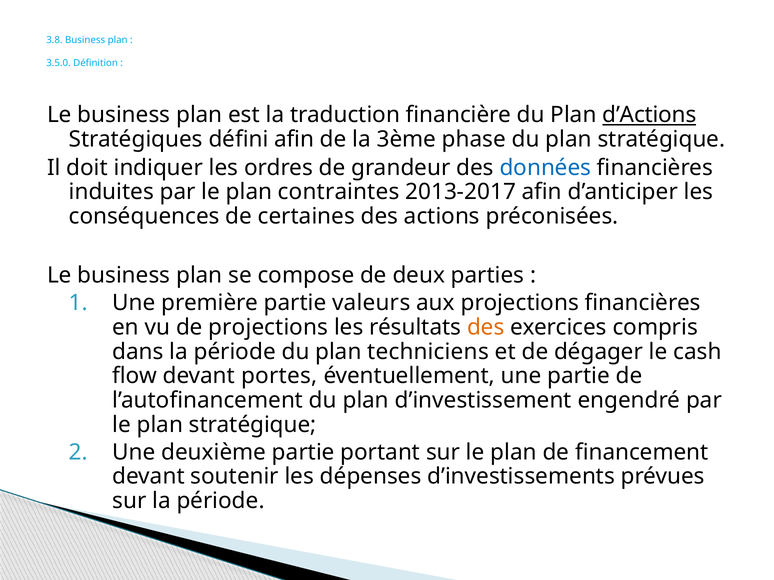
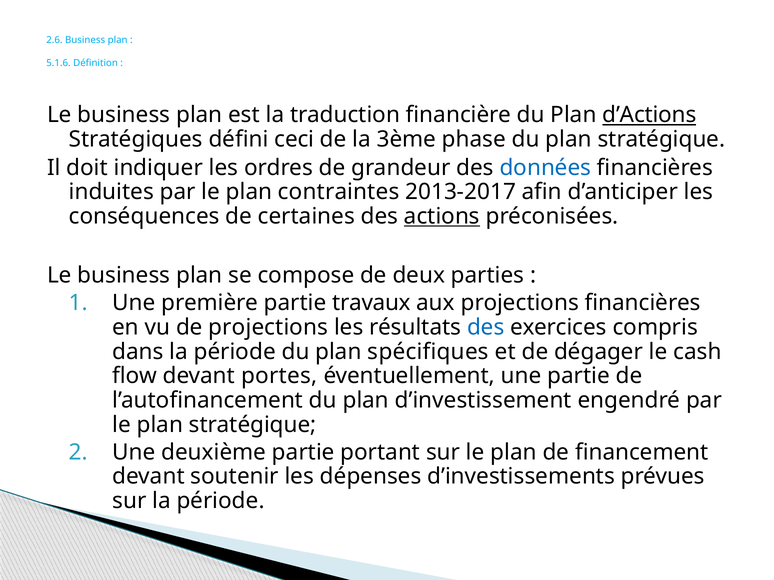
3.8: 3.8 -> 2.6 (54, 40)
3.5.0: 3.5.0 -> 5.1.6 (58, 63)
défini afin: afin -> ceci (294, 140)
actions underline: none -> present (442, 216)
valeurs: valeurs -> travaux (372, 303)
des colour: orange -> blue (486, 328)
techniciens: techniciens -> spécifiques (428, 352)
